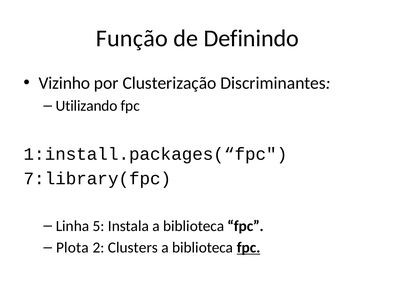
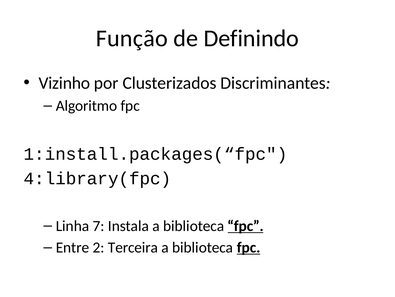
Clusterização: Clusterização -> Clusterizados (170, 83)
Utilizando: Utilizando -> Algoritmo (86, 106)
7:library(fpc: 7:library(fpc -> 4:library(fpc (97, 178)
5: 5 -> 7 (99, 225)
fpc underline: none -> present (246, 225)
Plota: Plota -> Entre (73, 247)
Clusters: Clusters -> Terceira (133, 247)
